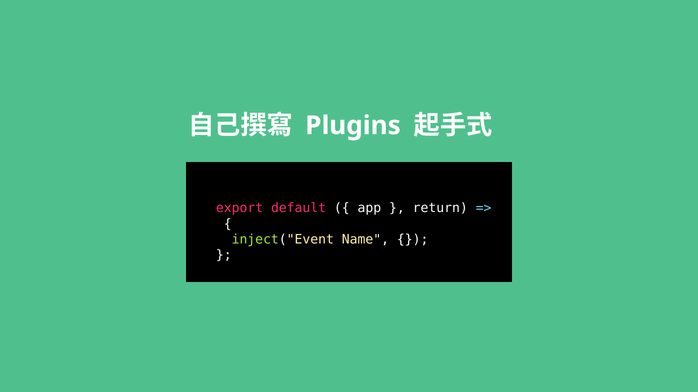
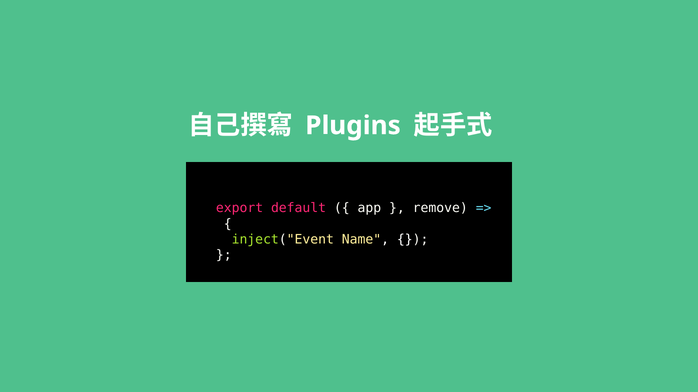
return: return -> remove (440, 208)
